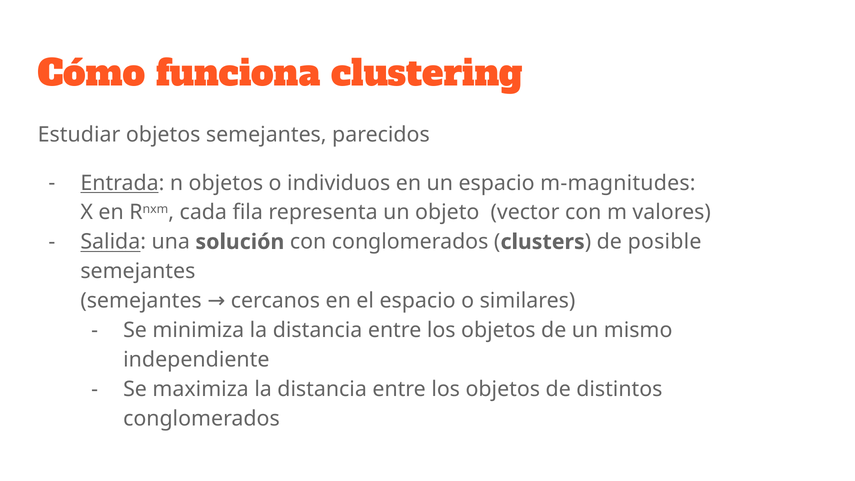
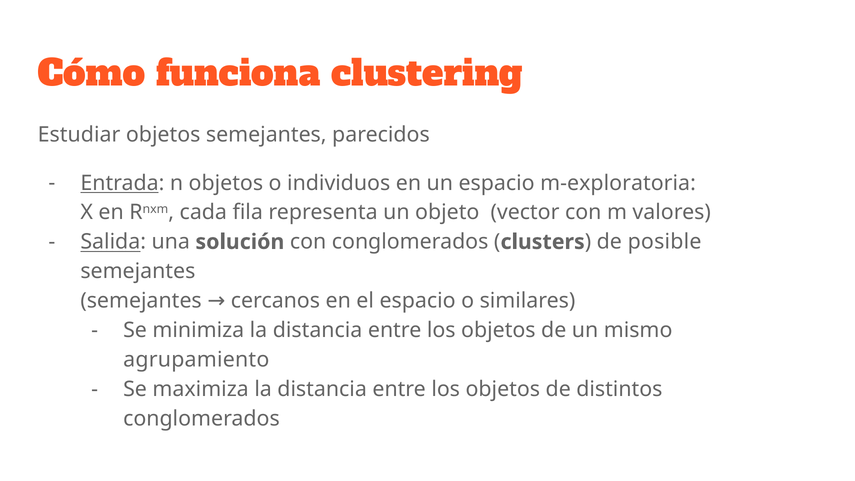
m-magnitudes: m-magnitudes -> m-exploratoria (618, 183)
independiente: independiente -> agrupamiento (196, 360)
